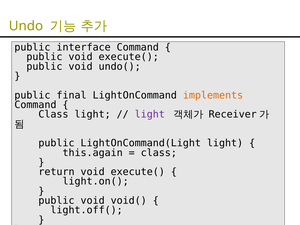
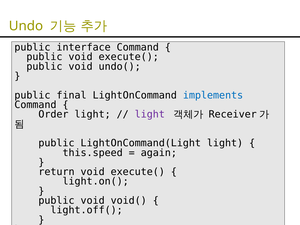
implements colour: orange -> blue (213, 95)
Class: Class -> Order (53, 114)
this.again: this.again -> this.speed (93, 153)
class: class -> again (159, 153)
